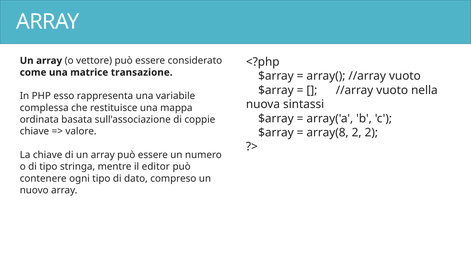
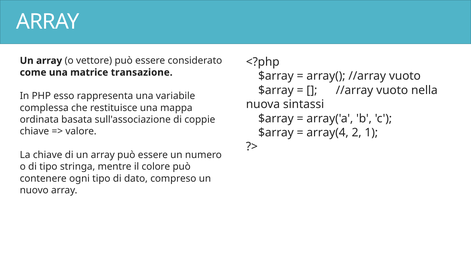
array(8: array(8 -> array(4 (328, 133)
2 2: 2 -> 1 (371, 133)
editor: editor -> colore (156, 167)
